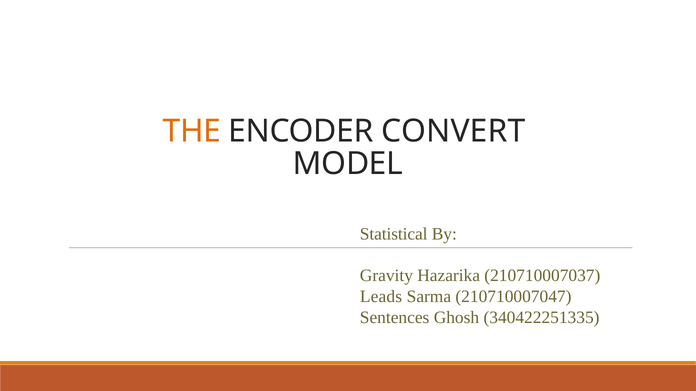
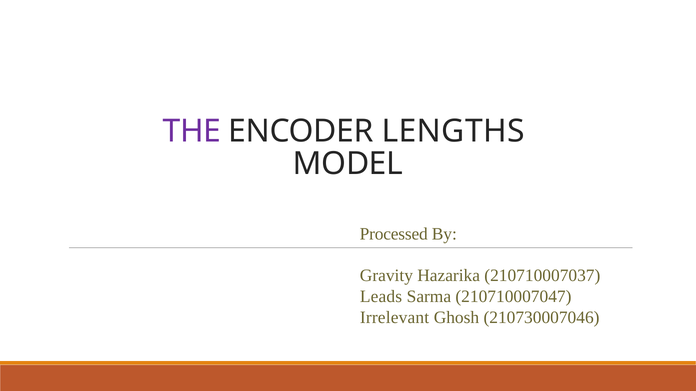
THE colour: orange -> purple (192, 131)
CONVERT: CONVERT -> LENGTHS (453, 131)
Statistical: Statistical -> Processed (394, 234)
Sentences: Sentences -> Irrelevant (395, 318)
340422251335: 340422251335 -> 210730007046 (542, 318)
